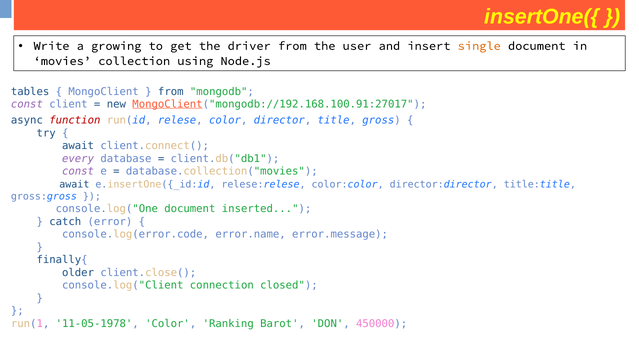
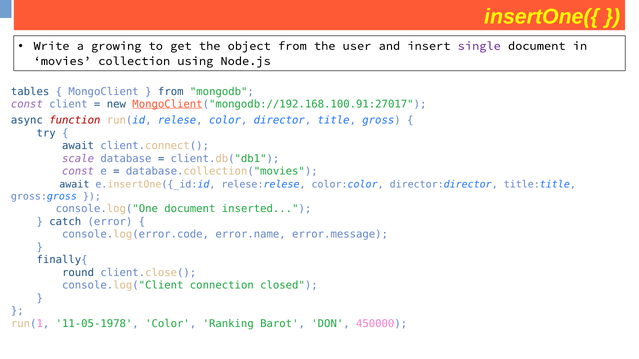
driver: driver -> object (249, 46)
single colour: orange -> purple (479, 46)
every: every -> scale (78, 159)
older: older -> round (78, 273)
